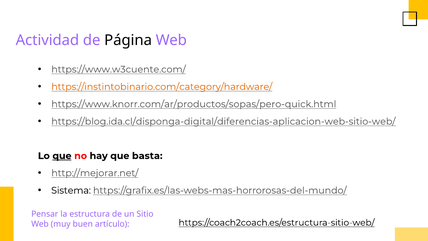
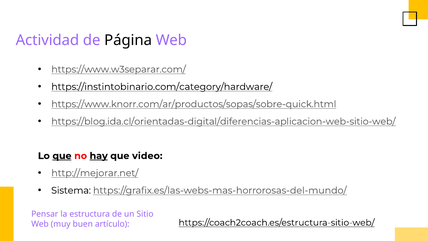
https://www.w3cuente.com/: https://www.w3cuente.com/ -> https://www.w3separar.com/ (119, 69)
https://instintobinario.com/category/hardware/ colour: orange -> black (162, 87)
https://www.knorr.com/ar/productos/sopas/pero-quick.html: https://www.knorr.com/ar/productos/sopas/pero-quick.html -> https://www.knorr.com/ar/productos/sopas/sobre-quick.html (194, 104)
https://blog.ida.cl/disponga-digital/diferencias-aplicacion-web-sitio-web/: https://blog.ida.cl/disponga-digital/diferencias-aplicacion-web-sitio-web/ -> https://blog.ida.cl/orientadas-digital/diferencias-aplicacion-web-sitio-web/ (223, 121)
hay underline: none -> present (99, 156)
basta: basta -> video (147, 156)
